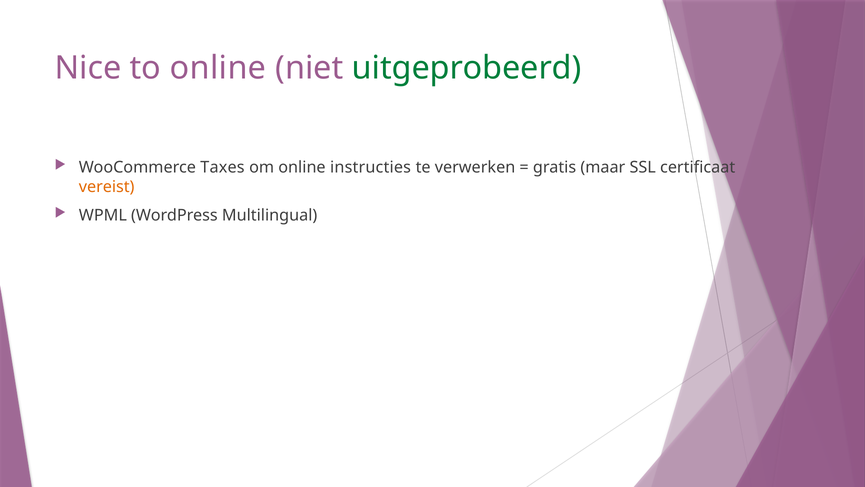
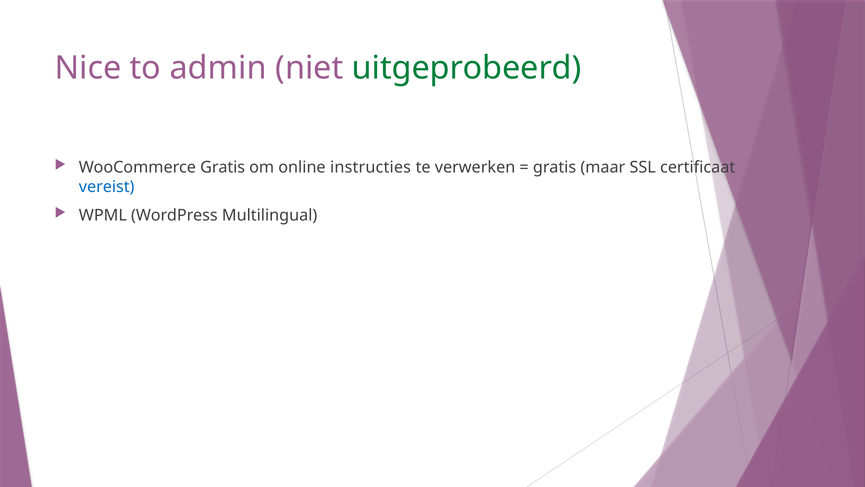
to online: online -> admin (218, 68)
WooCommerce Taxes: Taxes -> Gratis (223, 167)
vereist colour: orange -> blue (107, 187)
